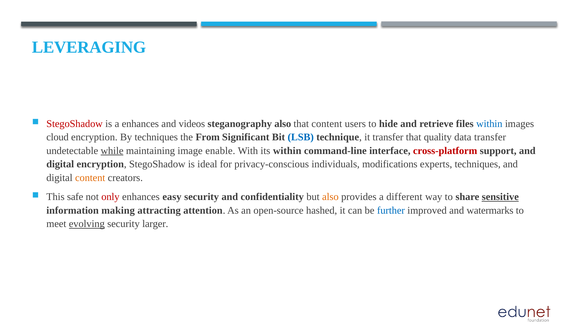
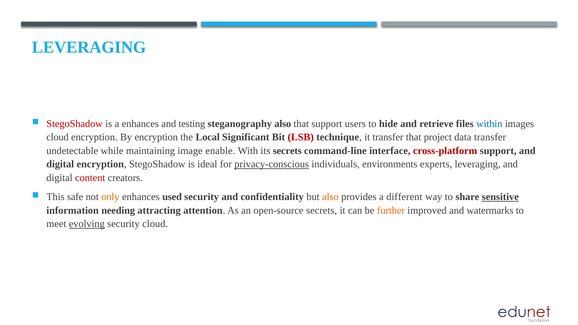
videos: videos -> testing (192, 124)
that content: content -> support (327, 124)
By techniques: techniques -> encryption (156, 137)
From: From -> Local (208, 137)
LSB colour: blue -> red (301, 137)
quality: quality -> project (438, 137)
while underline: present -> none (112, 151)
its within: within -> secrets (287, 151)
privacy-conscious underline: none -> present (272, 164)
modifications: modifications -> environments (390, 164)
experts techniques: techniques -> leveraging (478, 164)
content colour: orange -> red (90, 178)
only colour: red -> orange (110, 197)
easy: easy -> used (172, 197)
making: making -> needing (118, 210)
open-source hashed: hashed -> secrets (322, 210)
further colour: blue -> orange (391, 210)
security larger: larger -> cloud (155, 224)
